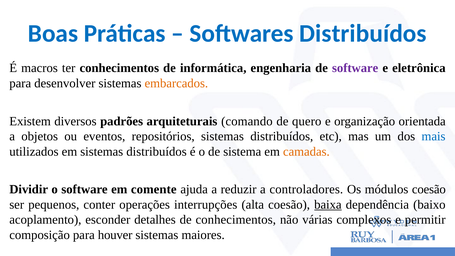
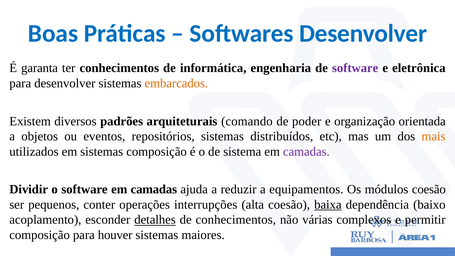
Softwares Distribuídos: Distribuídos -> Desenvolver (363, 33)
macros: macros -> garanta (40, 68)
quero: quero -> poder (307, 121)
mais colour: blue -> orange (434, 136)
em sistemas distribuídos: distribuídos -> composição (157, 151)
camadas colour: orange -> purple (306, 151)
software em comente: comente -> camadas (154, 189)
controladores: controladores -> equipamentos (306, 189)
detalhes underline: none -> present (155, 220)
